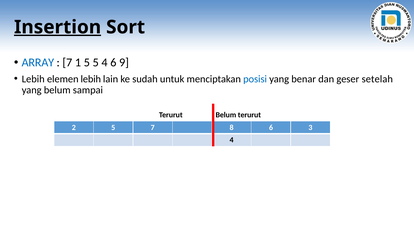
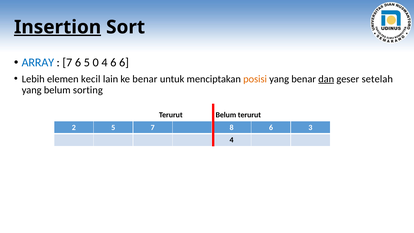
7 1: 1 -> 6 (78, 63)
5 5: 5 -> 0 (96, 63)
6 9: 9 -> 6 (124, 63)
elemen lebih: lebih -> kecil (91, 79)
ke sudah: sudah -> benar (145, 79)
posisi colour: blue -> orange (255, 79)
dan underline: none -> present (326, 79)
sampai: sampai -> sorting (88, 90)
